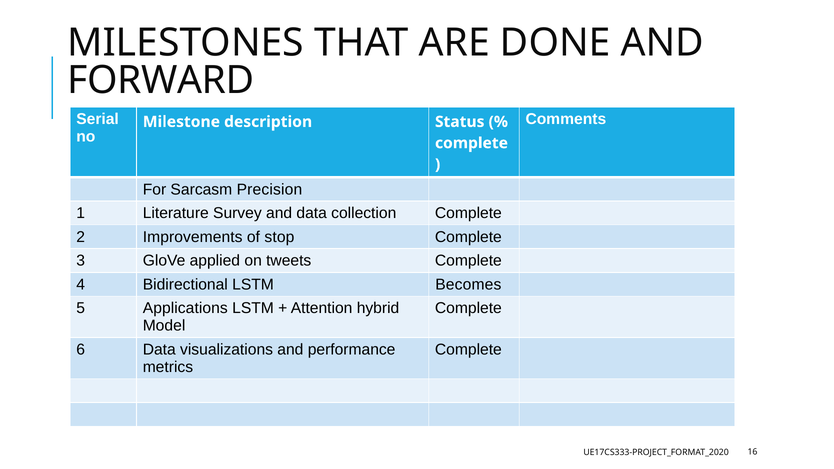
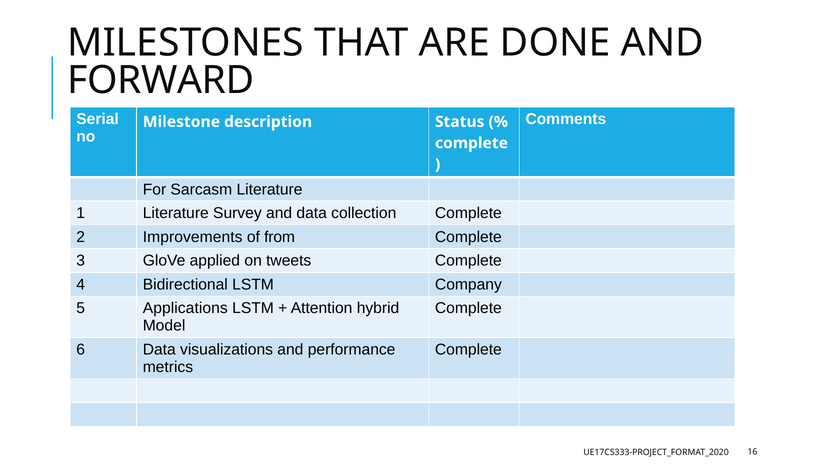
Sarcasm Precision: Precision -> Literature (270, 189)
stop: stop -> from (280, 237)
Becomes: Becomes -> Company (468, 285)
